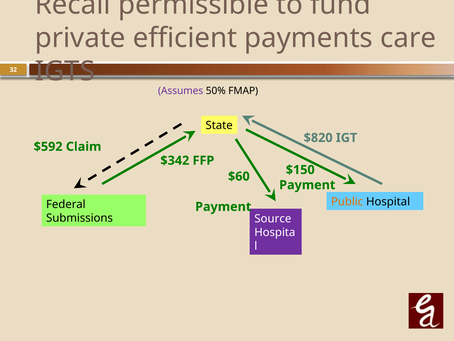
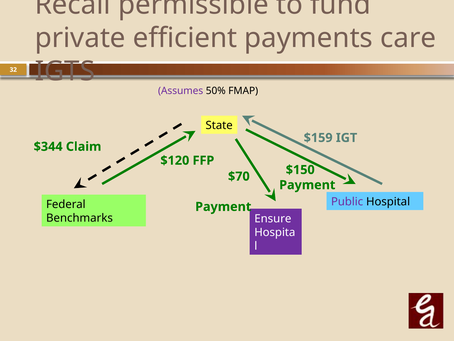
$820: $820 -> $159 (318, 138)
$592: $592 -> $344 (48, 146)
$342: $342 -> $120 (175, 160)
$60: $60 -> $70 (239, 176)
Public colour: orange -> purple (347, 202)
Submissions: Submissions -> Benchmarks (80, 218)
Source: Source -> Ensure (273, 218)
